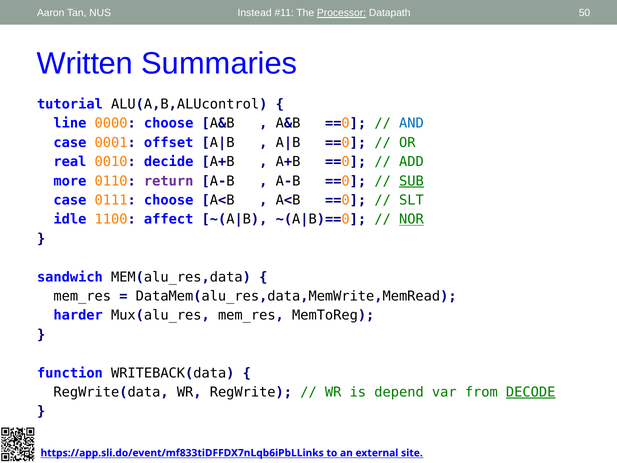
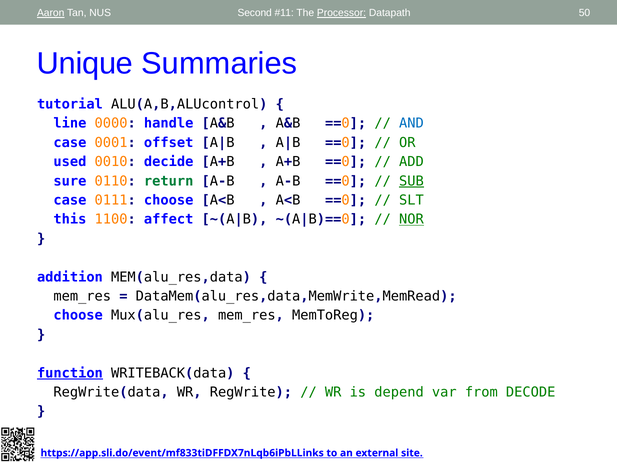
Aaron underline: none -> present (51, 13)
Instead: Instead -> Second (255, 13)
Written: Written -> Unique (85, 63)
0000 choose: choose -> handle (169, 123)
real: real -> used (70, 162)
more: more -> sure (70, 181)
return colour: purple -> green (169, 181)
idle: idle -> this (70, 219)
sandwich: sandwich -> addition (70, 277)
harder: harder -> choose (78, 315)
function underline: none -> present (70, 373)
DECODE underline: present -> none (531, 392)
